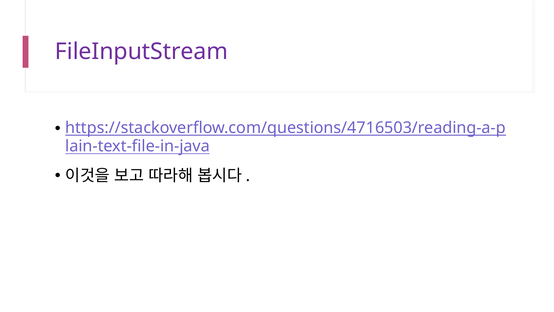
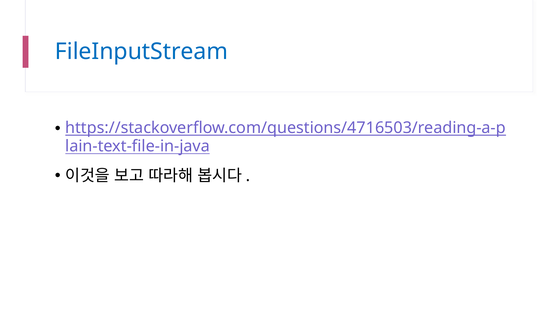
FileInputStream colour: purple -> blue (141, 52)
